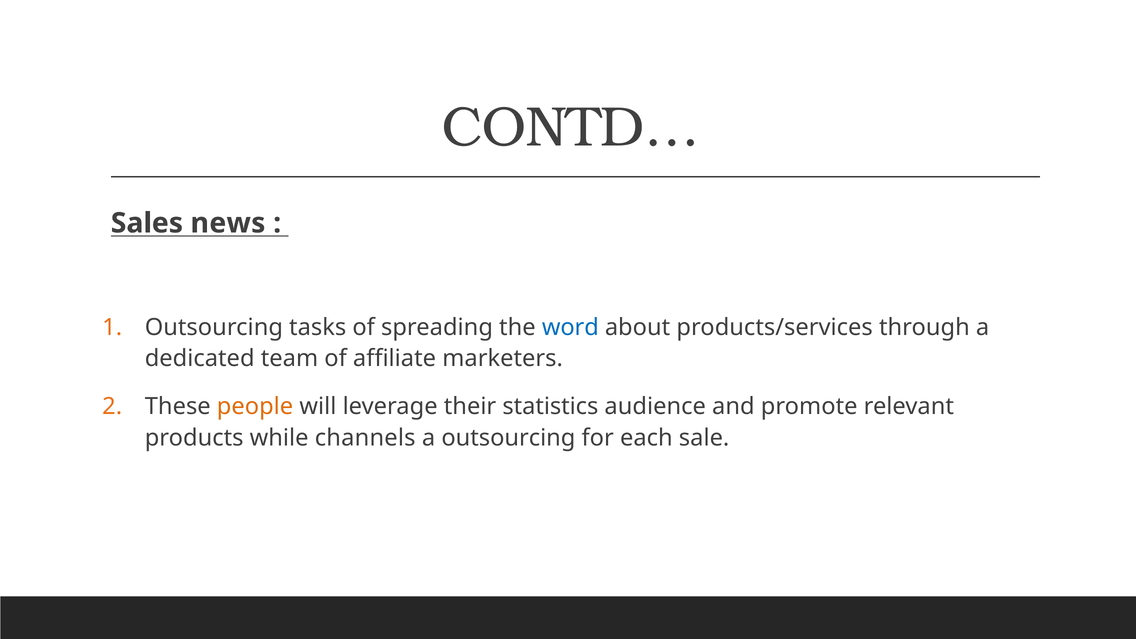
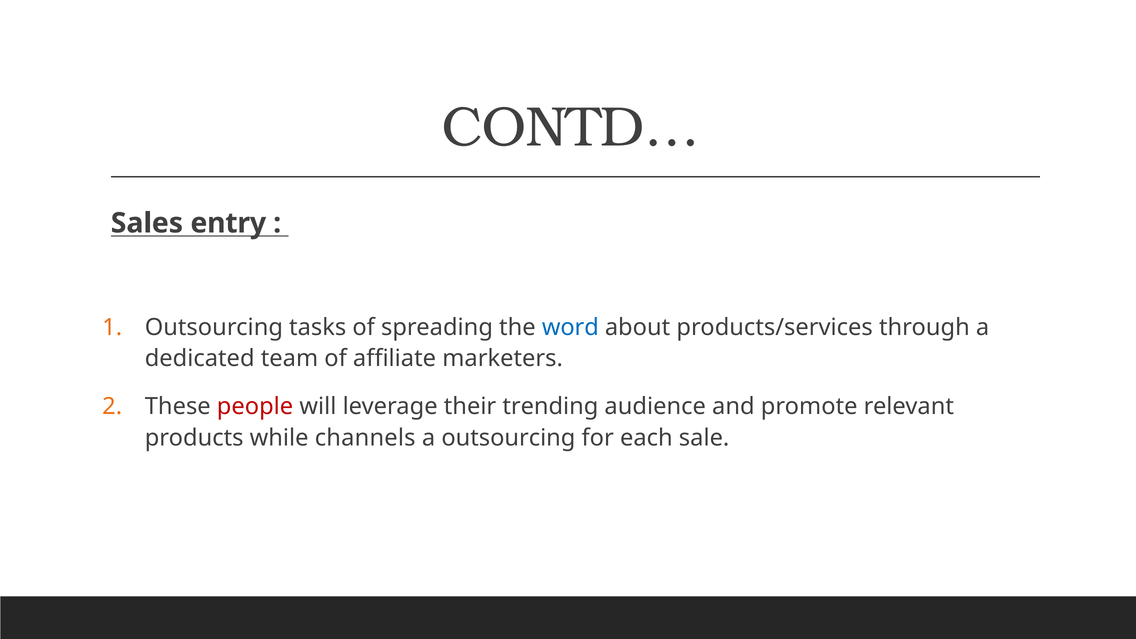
news: news -> entry (228, 223)
people colour: orange -> red (255, 406)
statistics: statistics -> trending (550, 406)
